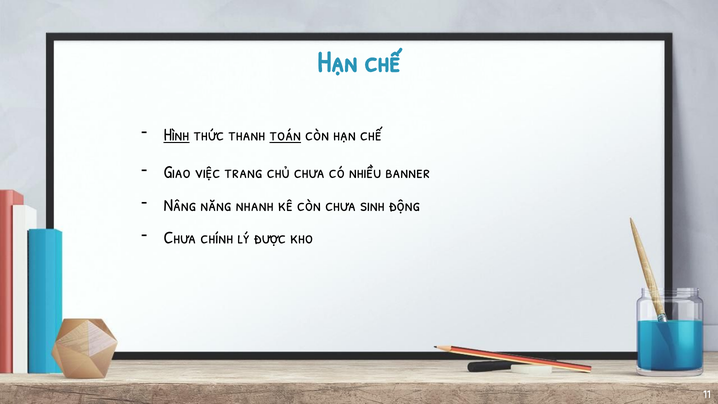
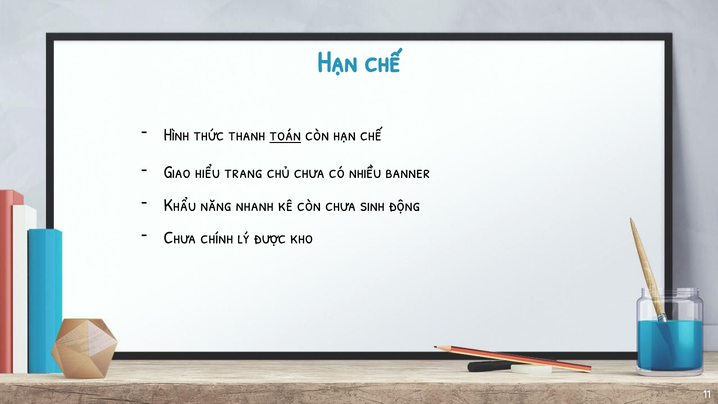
Hình underline: present -> none (176, 135)
việc: việc -> hiểu (207, 172)
Nâng: Nâng -> Khẩu (180, 205)
